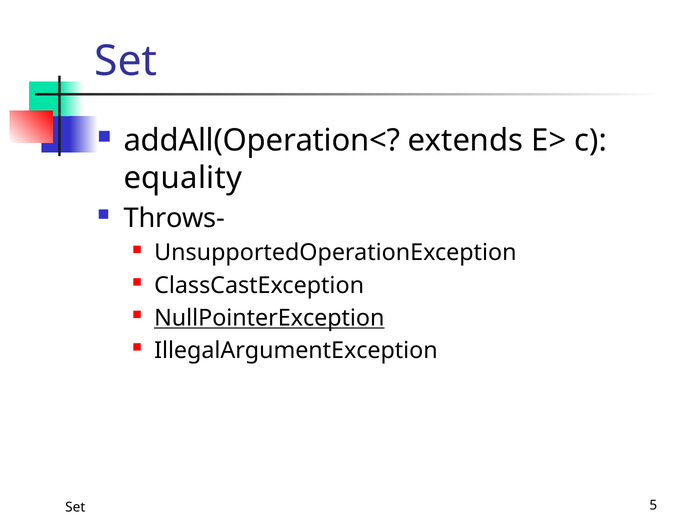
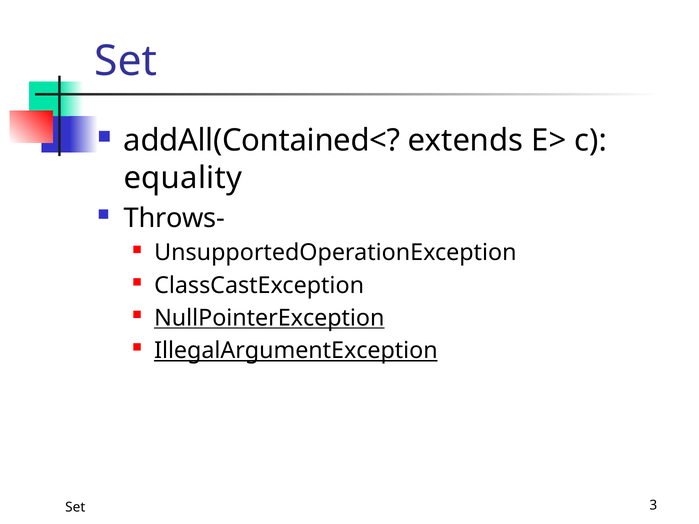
addAll(Operation<: addAll(Operation< -> addAll(Contained< (262, 141)
IllegalArgumentException underline: none -> present (296, 351)
5: 5 -> 3 (653, 505)
